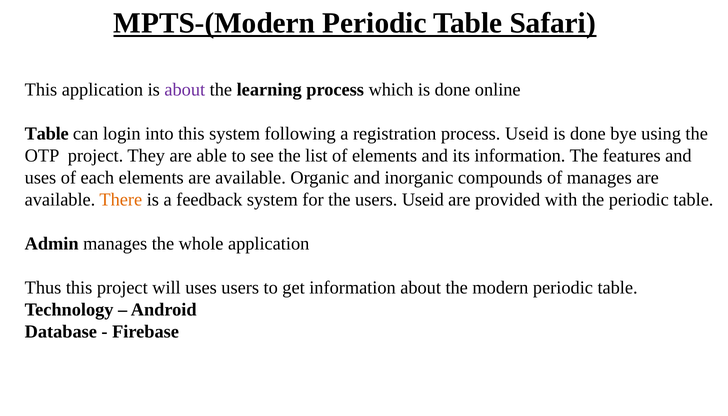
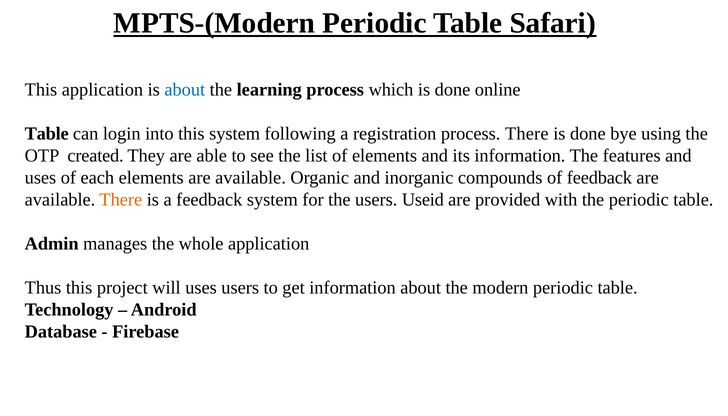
about colour: purple -> blue (185, 89)
process Useid: Useid -> There (527, 133)
OTP project: project -> created (96, 156)
of manages: manages -> feedback (599, 178)
